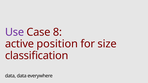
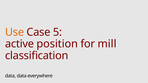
Use colour: purple -> orange (15, 32)
8: 8 -> 5 (57, 32)
size: size -> mill (107, 44)
